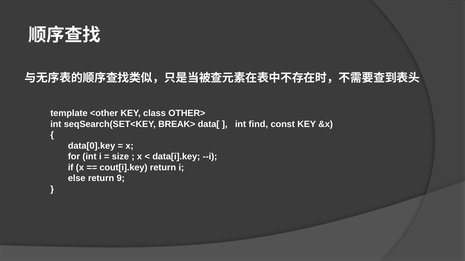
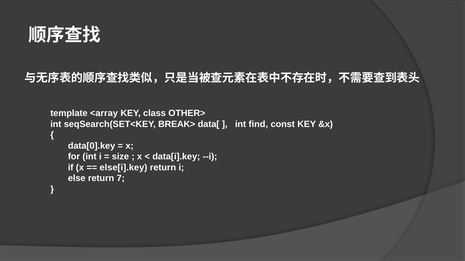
<other: <other -> <array (104, 113)
cout[i].key: cout[i].key -> else[i].key (123, 168)
9: 9 -> 7 (121, 179)
